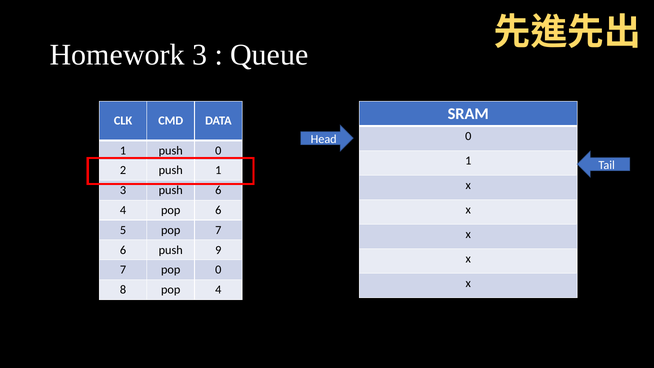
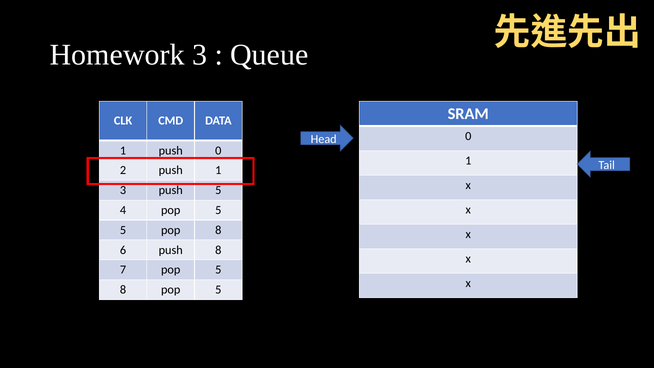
push 6: 6 -> 5 (218, 190)
4 pop 6: 6 -> 5 (218, 210)
pop 7: 7 -> 8 (218, 230)
push 9: 9 -> 8 (218, 250)
7 pop 0: 0 -> 5 (218, 270)
8 pop 4: 4 -> 5 (218, 290)
